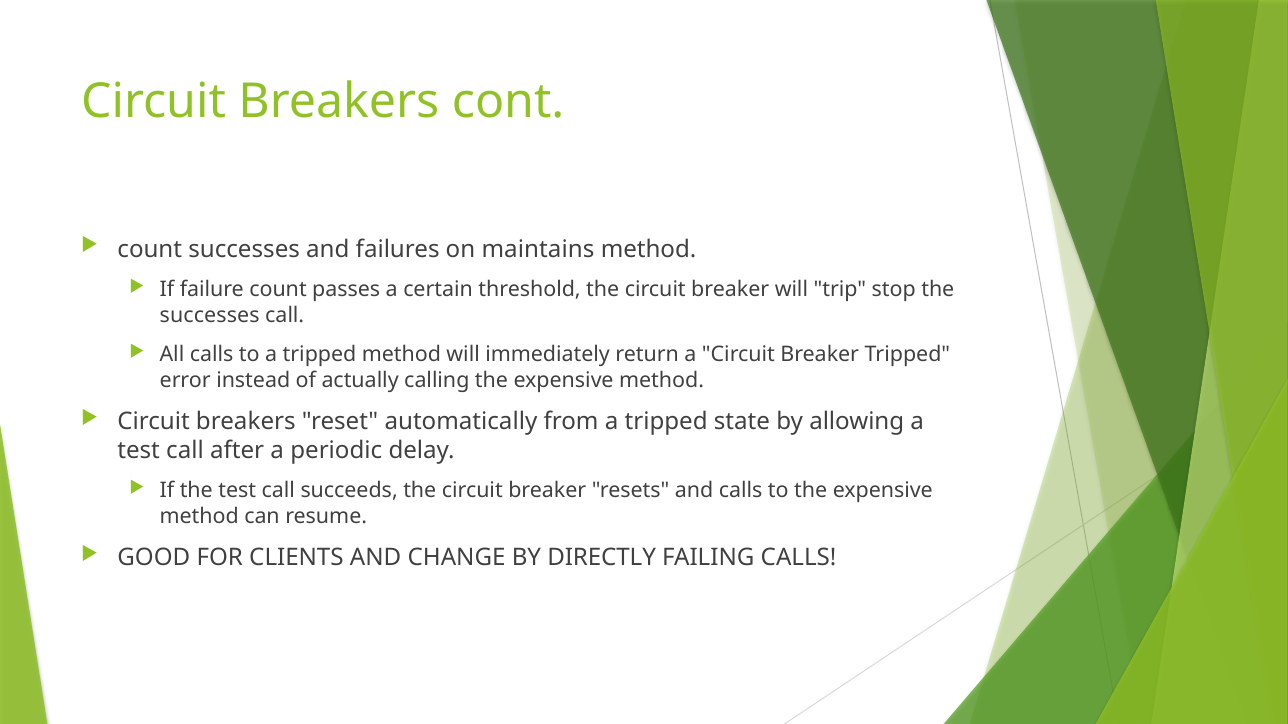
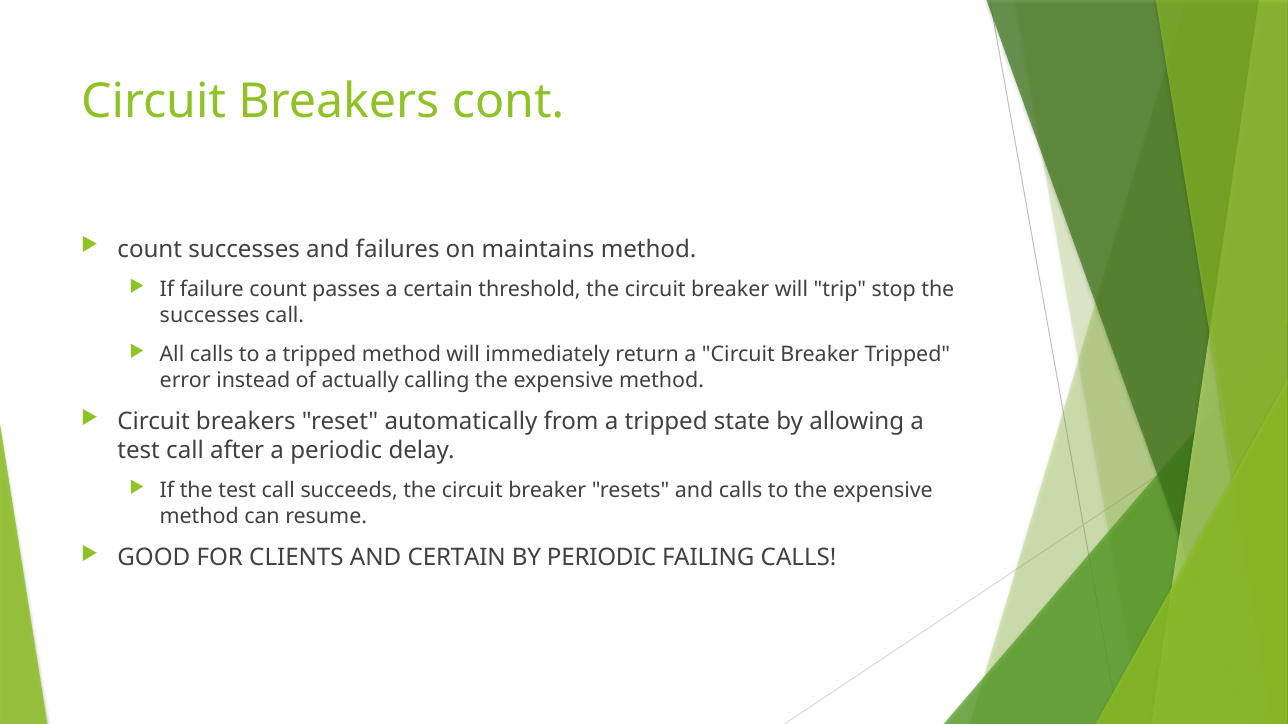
AND CHANGE: CHANGE -> CERTAIN (457, 558)
BY DIRECTLY: DIRECTLY -> PERIODIC (602, 558)
